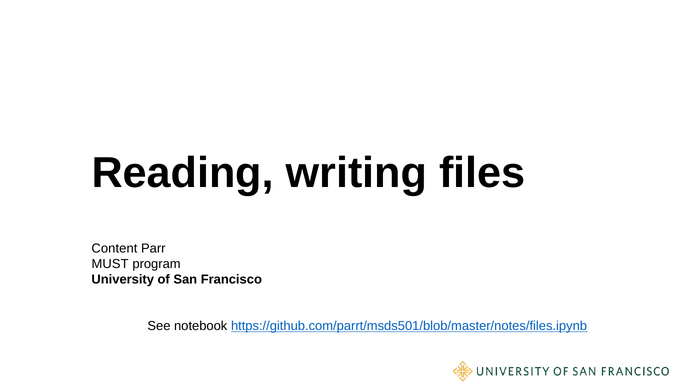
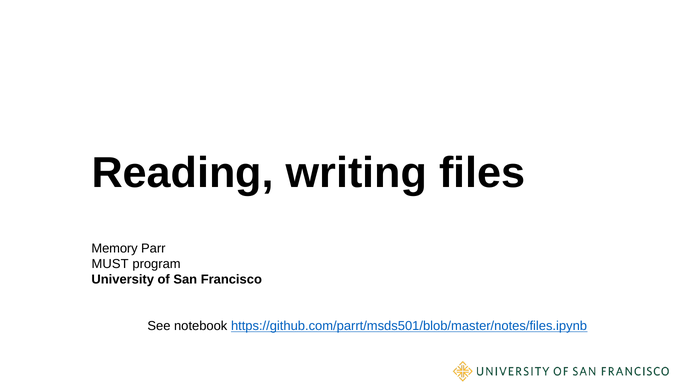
Content: Content -> Memory (115, 248)
